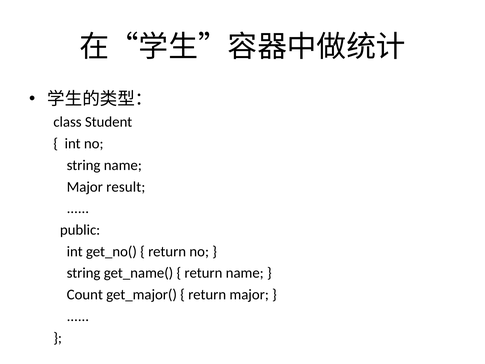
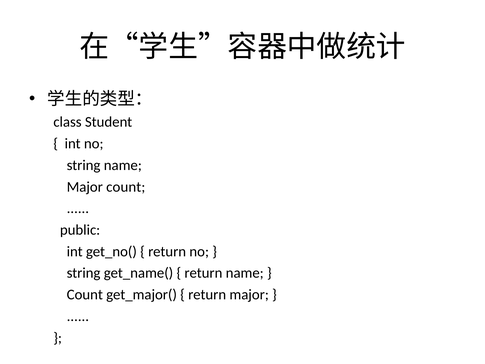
Major result: result -> count (126, 187)
